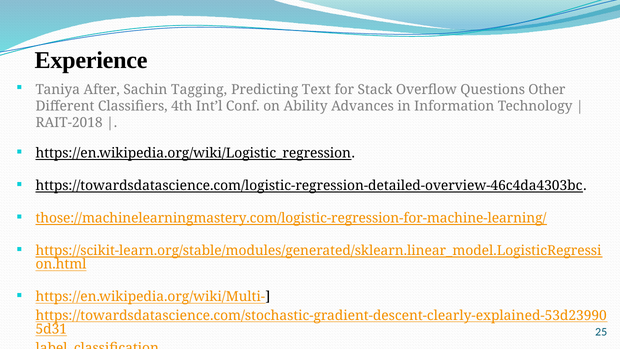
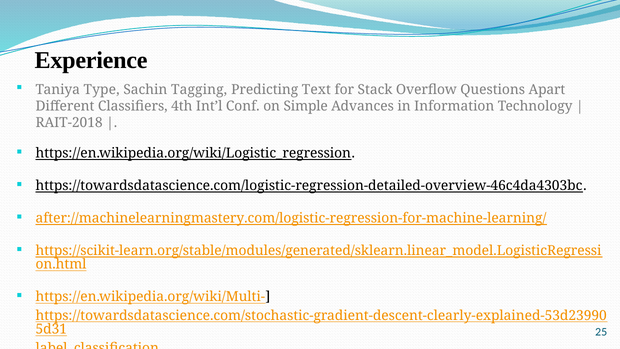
After: After -> Type (102, 90)
Other: Other -> Apart (547, 90)
Ability: Ability -> Simple (306, 106)
those://machinelearningmastery.com/logistic-regression-for-machine-learning/: those://machinelearningmastery.com/logistic-regression-for-machine-learning/ -> after://machinelearningmastery.com/logistic-regression-for-machine-learning/ (291, 218)
